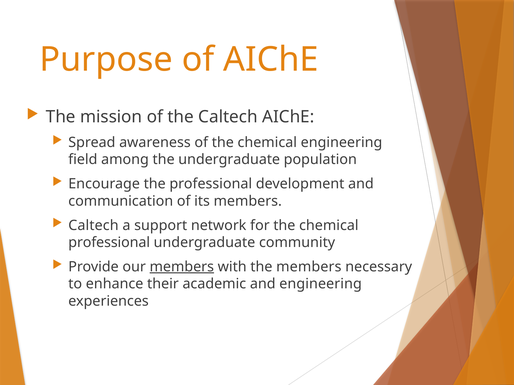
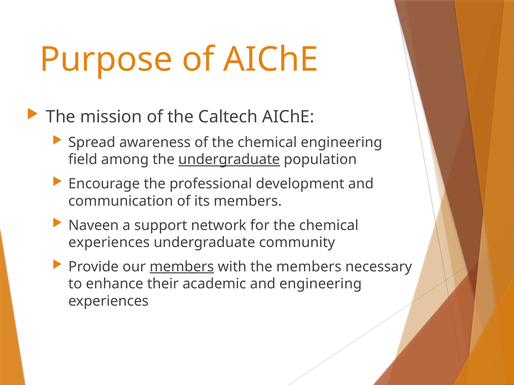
undergraduate underline: none -> present (229, 160)
Caltech: Caltech -> Naveen (94, 226)
professional: professional -> experiences (109, 243)
